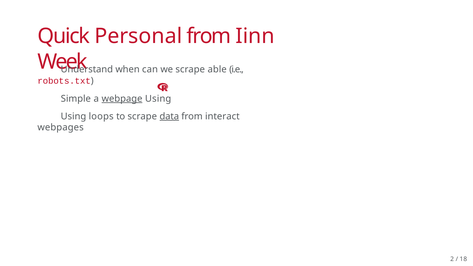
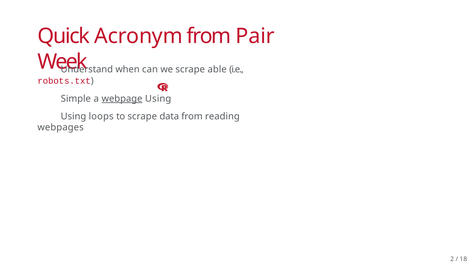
Personal: Personal -> Acronym (138, 36)
Iinn: Iinn -> Pair (255, 36)
data underline: present -> none (169, 116)
interact: interact -> reading (222, 116)
